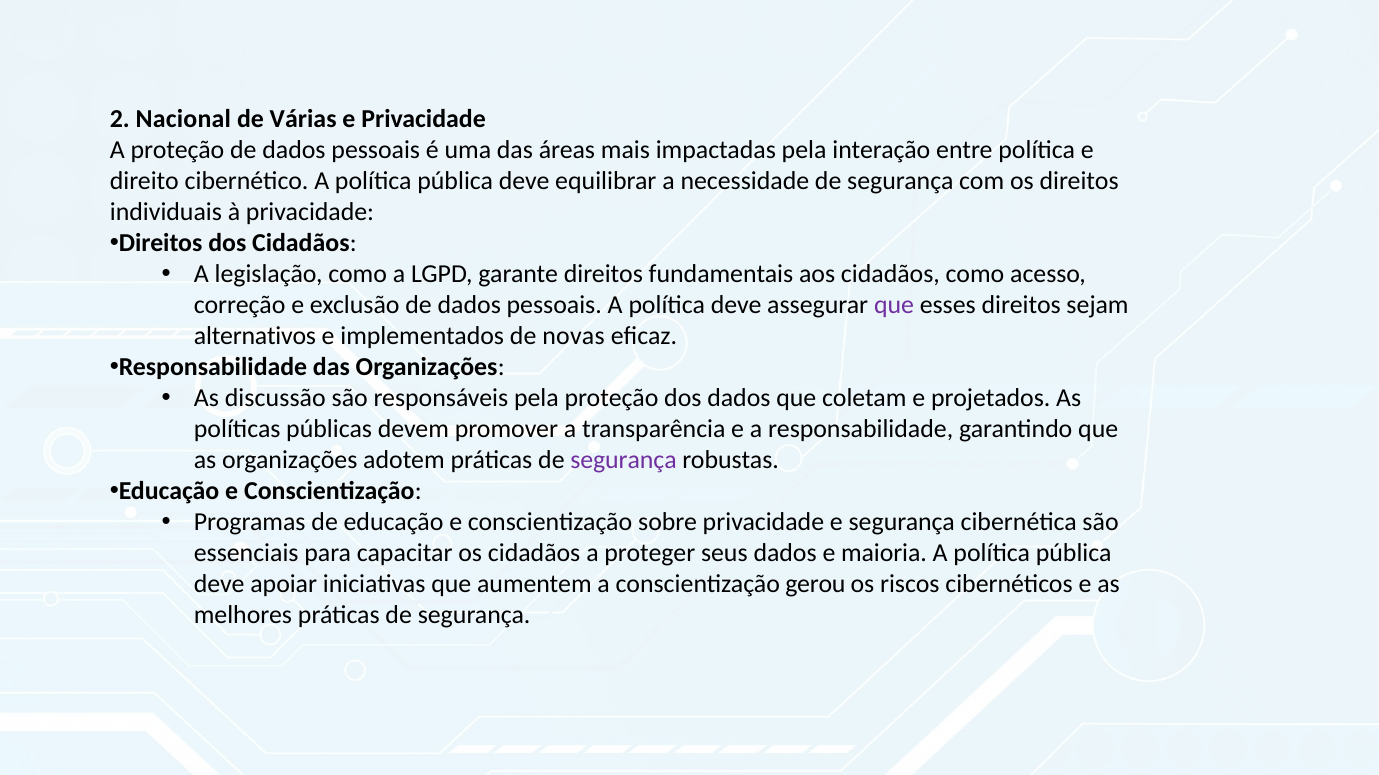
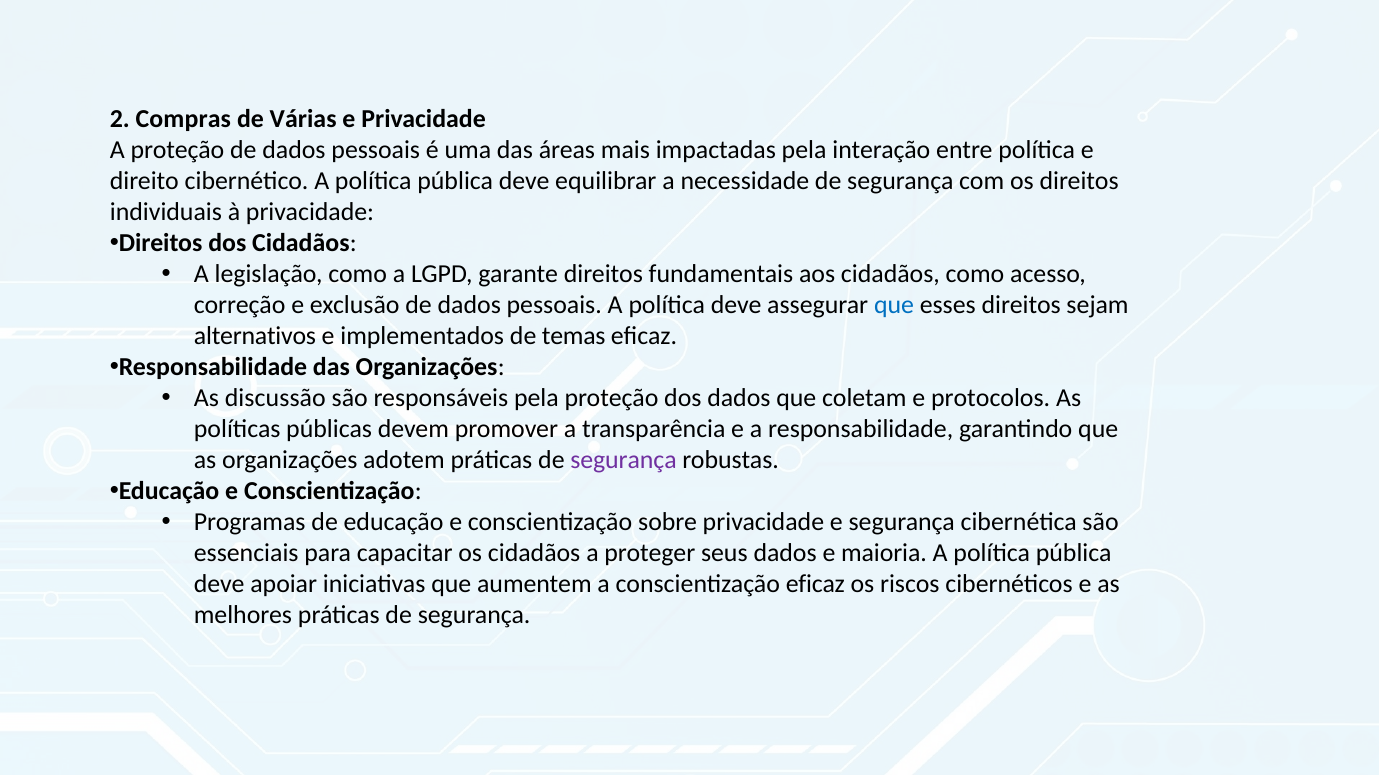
Nacional: Nacional -> Compras (183, 119)
que colour: purple -> blue (894, 305)
novas: novas -> temas (574, 336)
projetados: projetados -> protocolos (991, 398)
conscientização gerou: gerou -> eficaz (815, 584)
